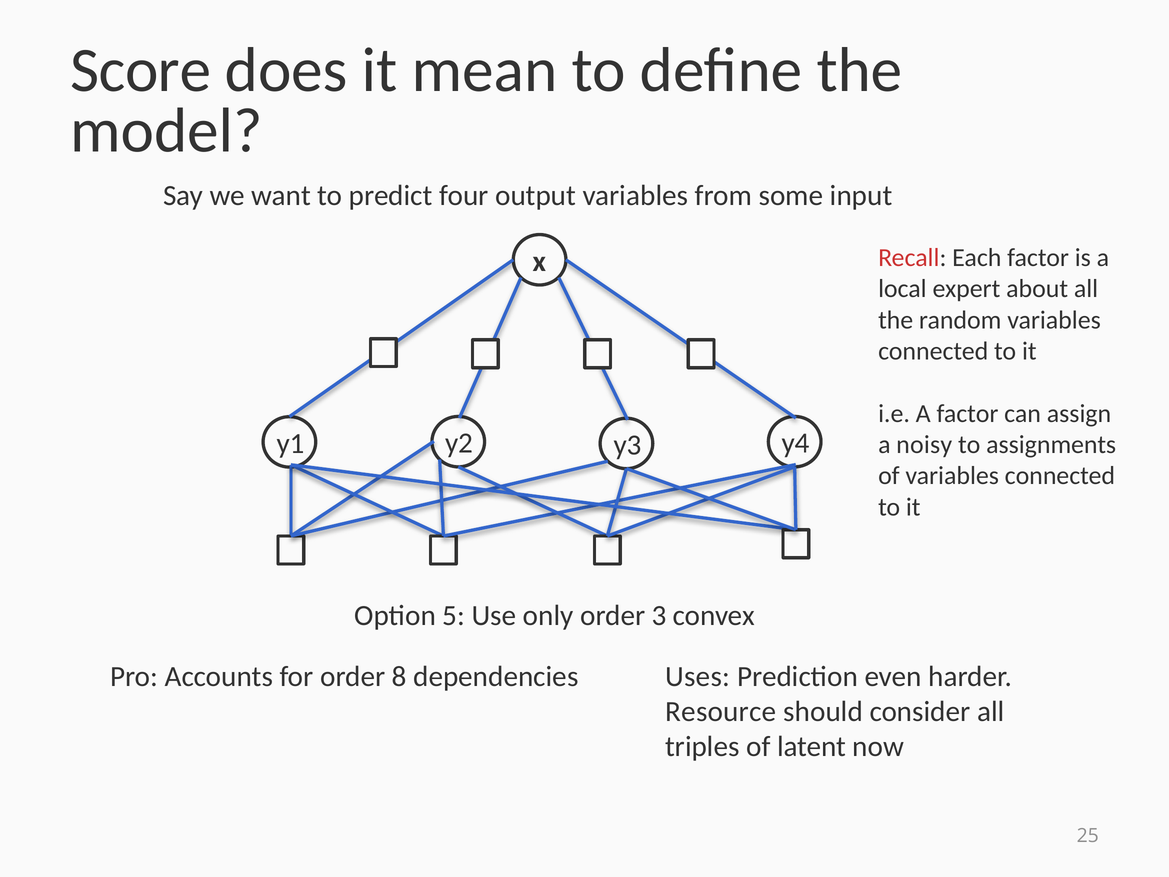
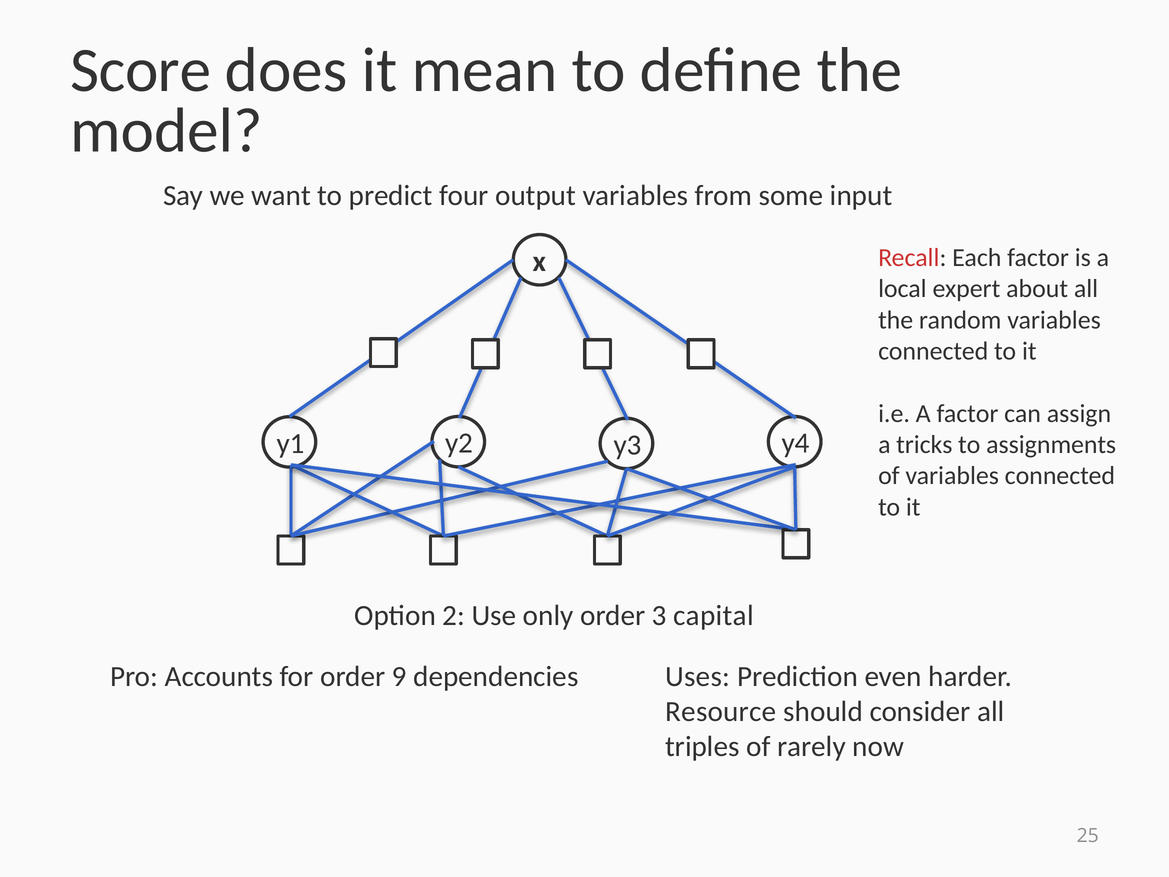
noisy: noisy -> tricks (924, 445)
5: 5 -> 2 (454, 615)
convex: convex -> capital (714, 615)
8: 8 -> 9 (399, 676)
latent: latent -> rarely (811, 746)
